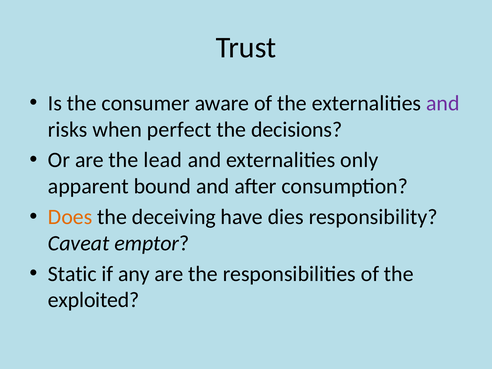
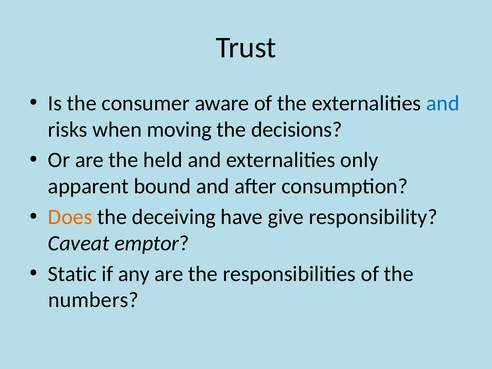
and colour: purple -> blue (443, 103)
perfect: perfect -> moving (179, 129)
lead: lead -> held (163, 160)
dies: dies -> give (286, 217)
exploited: exploited -> numbers (93, 300)
